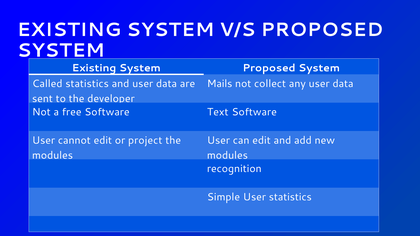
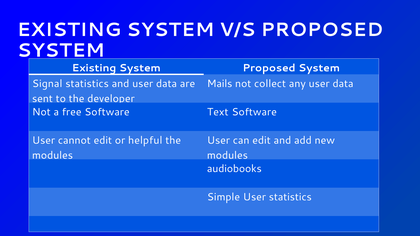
Called: Called -> Signal (47, 84)
project: project -> helpful (145, 141)
recognition: recognition -> audiobooks (234, 169)
